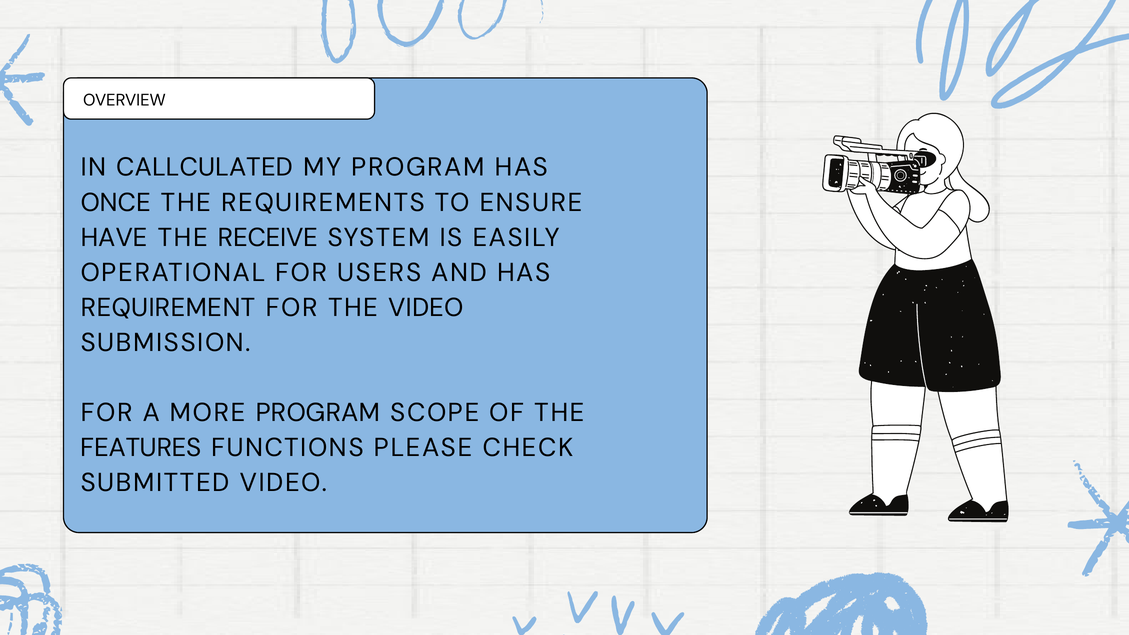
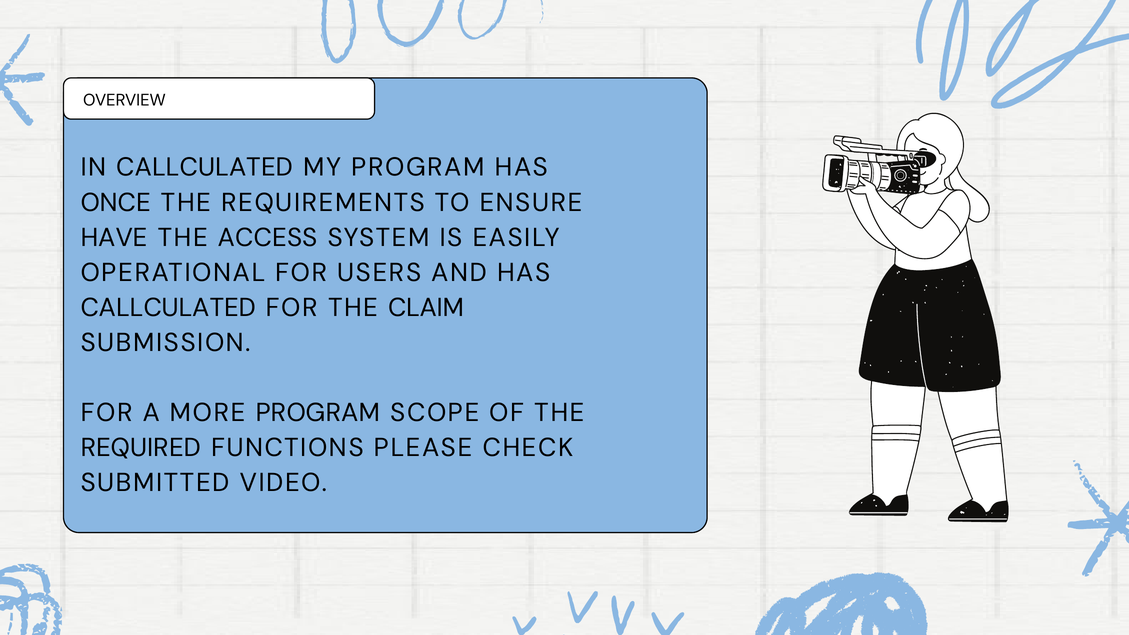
RECEIVE: RECEIVE -> ACCESS (268, 238)
REQUIREMENT: REQUIREMENT -> CALLCULATED (168, 308)
THE VIDEO: VIDEO -> CLAIM (426, 308)
FEATURES: FEATURES -> REQUIRED (141, 448)
